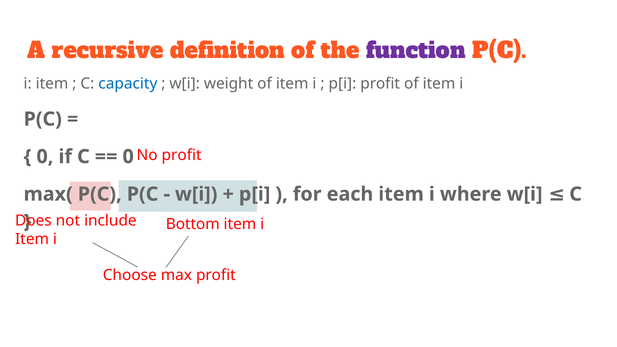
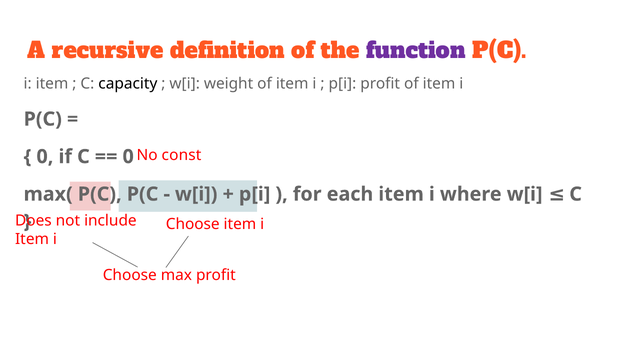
capacity colour: blue -> black (128, 84)
No profit: profit -> const (182, 155)
Bottom: Bottom -> Choose (193, 224)
